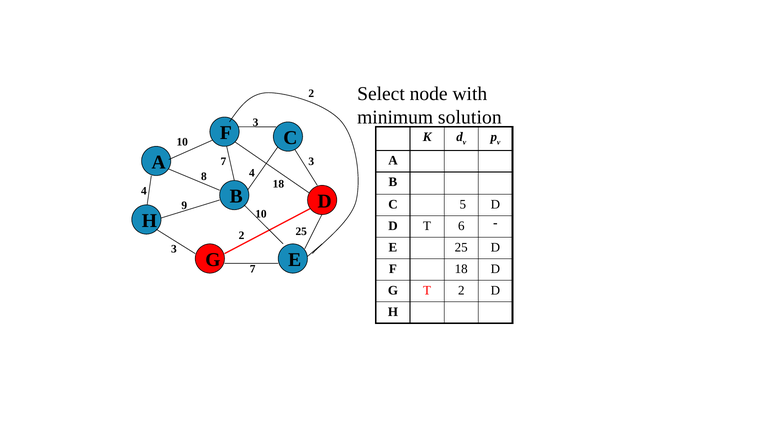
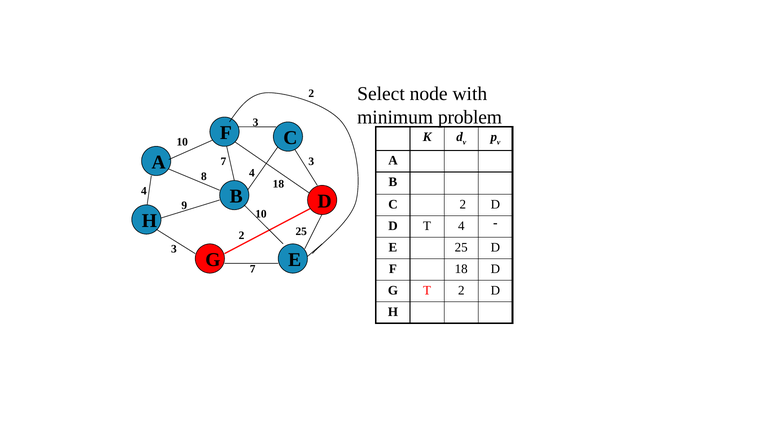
solution: solution -> problem (470, 117)
C 5: 5 -> 2 (463, 205)
T 6: 6 -> 4 (461, 226)
